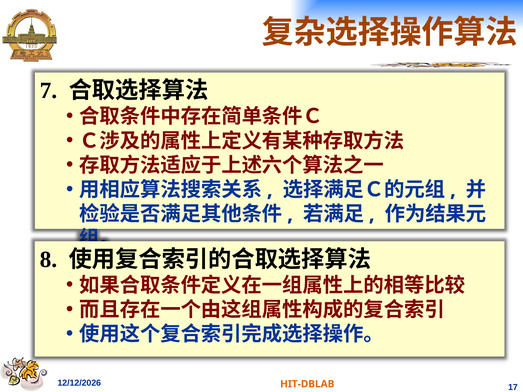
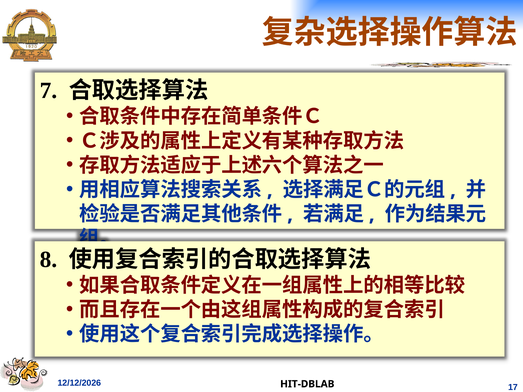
HIT-DBLAB colour: orange -> black (307, 384)
